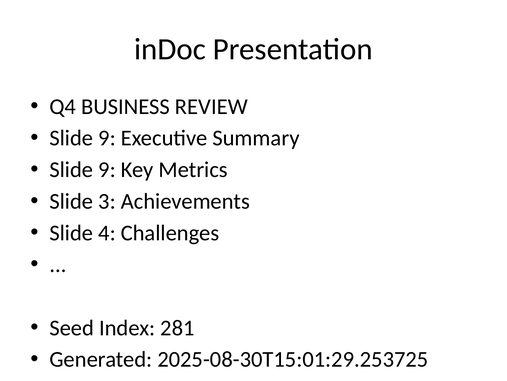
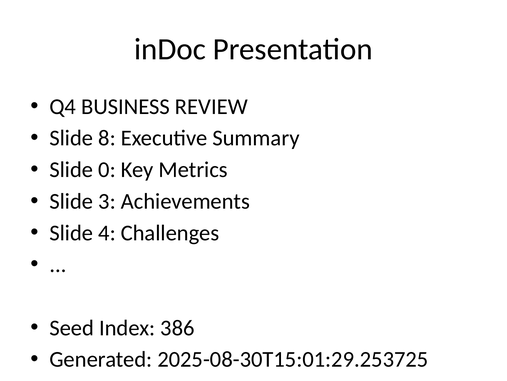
9: 9 -> 8 (107, 138)
9: 9 -> 0 (107, 169)
281: 281 -> 386 (177, 327)
